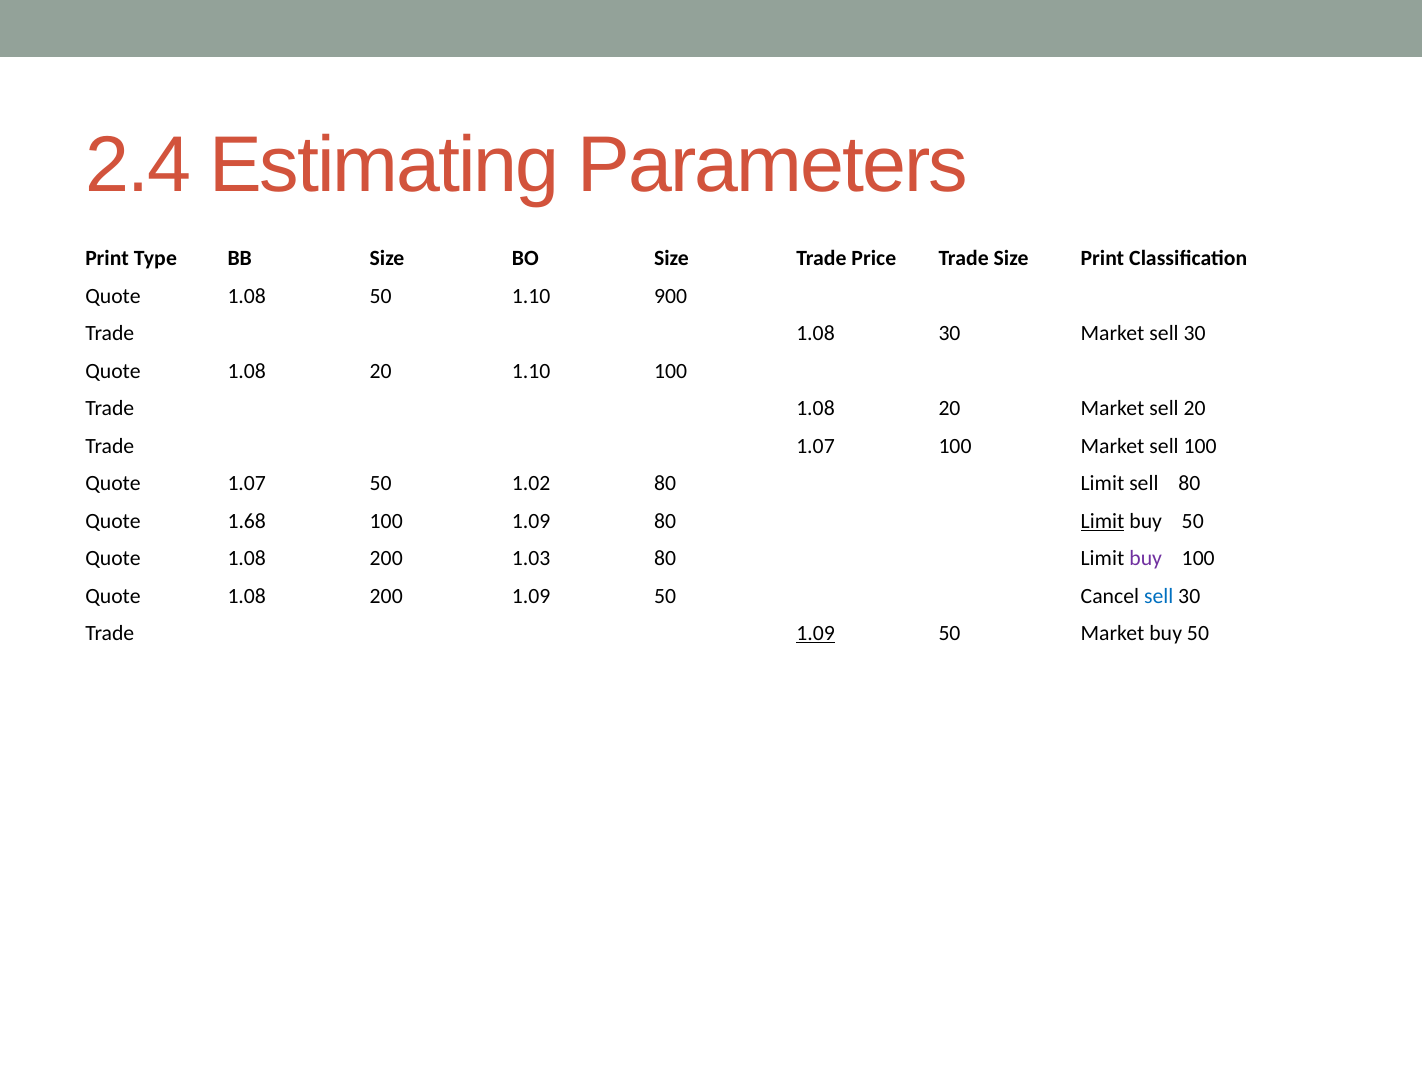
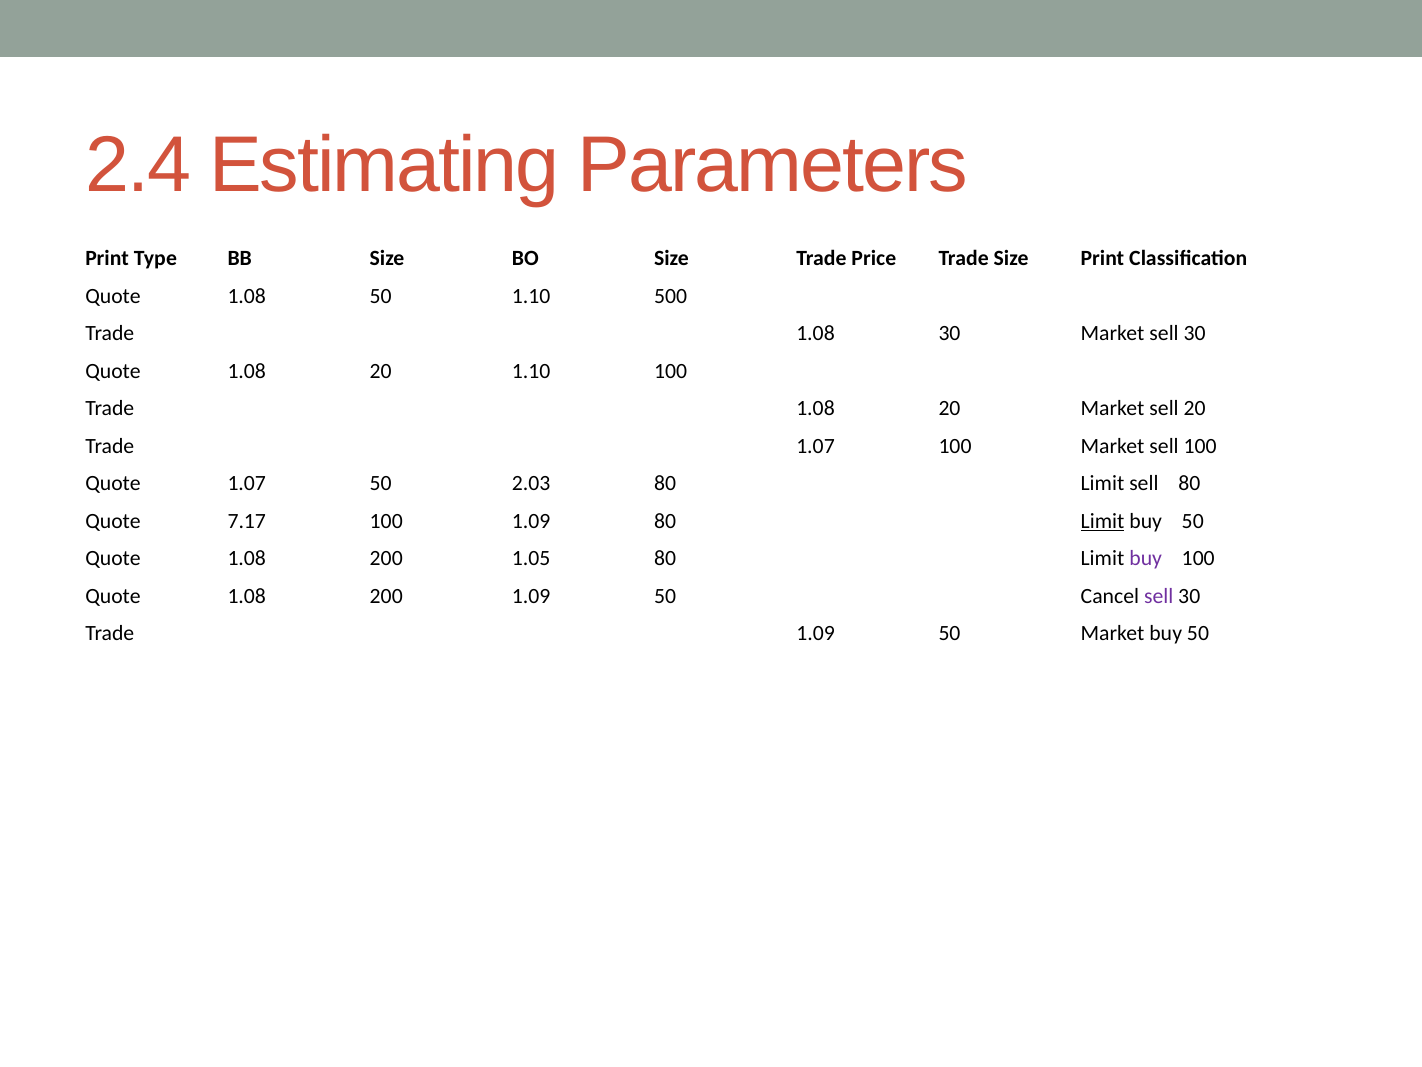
900: 900 -> 500 (671, 296)
1.02: 1.02 -> 2.03 (531, 483)
1.68: 1.68 -> 7.17 (247, 521)
1.03: 1.03 -> 1.05 (531, 558)
sell colour: blue -> purple (1159, 596)
1.09 underline: present -> none (816, 633)
